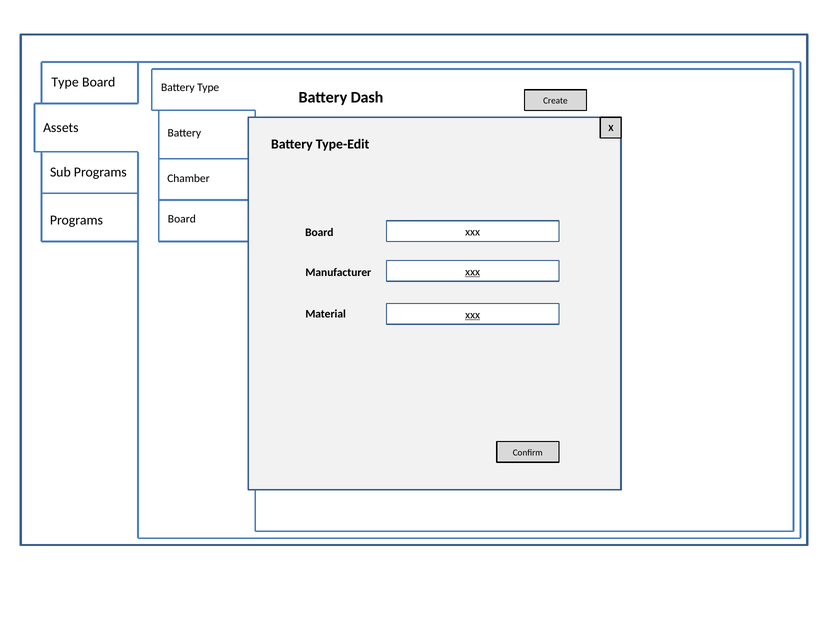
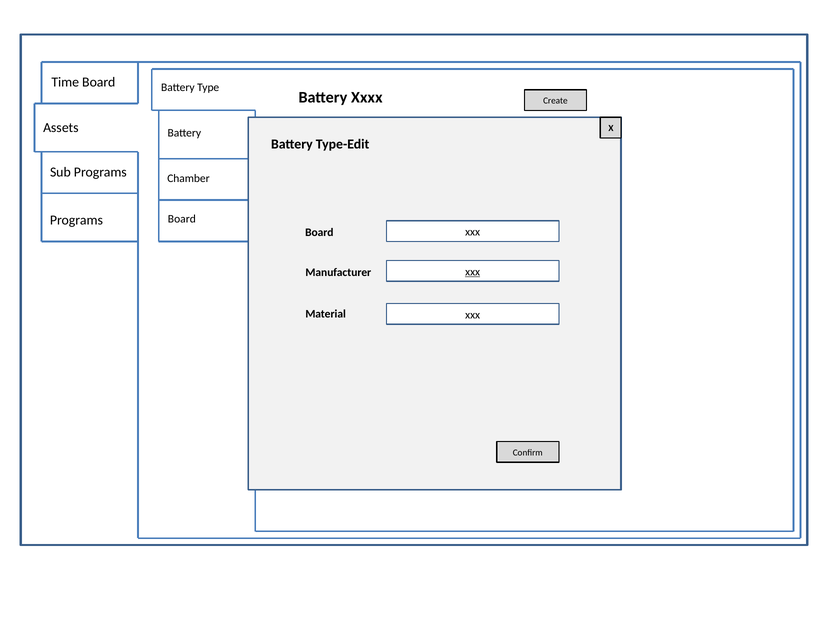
Type: Type -> Time (65, 82)
Battery Dash: Dash -> Xxxx (367, 98)
xxx underline: present -> none (473, 315)
